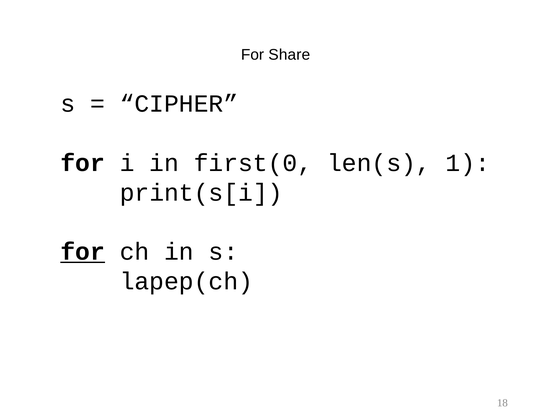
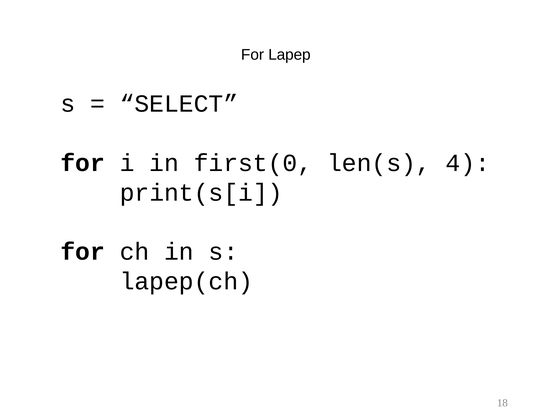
Share: Share -> Lapep (289, 55)
CIPHER: CIPHER -> SELECT (179, 104)
1: 1 -> 4 (468, 163)
for underline: present -> none (83, 252)
